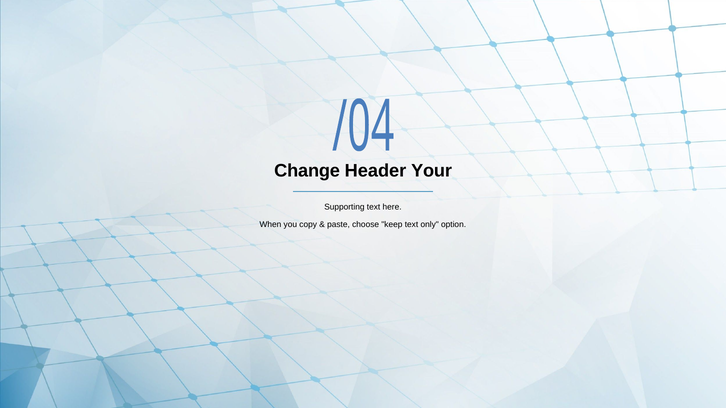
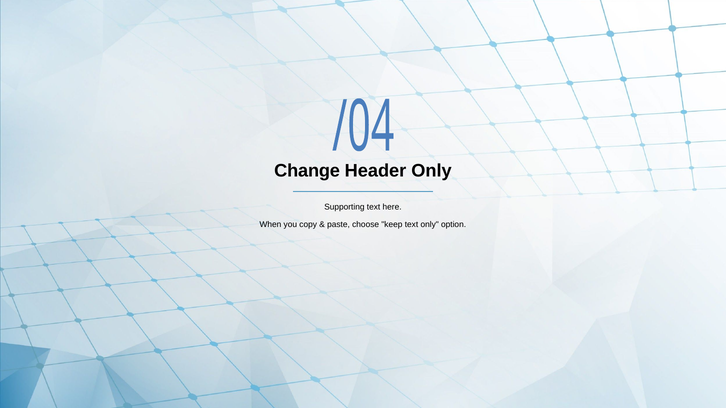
Header Your: Your -> Only (431, 171)
